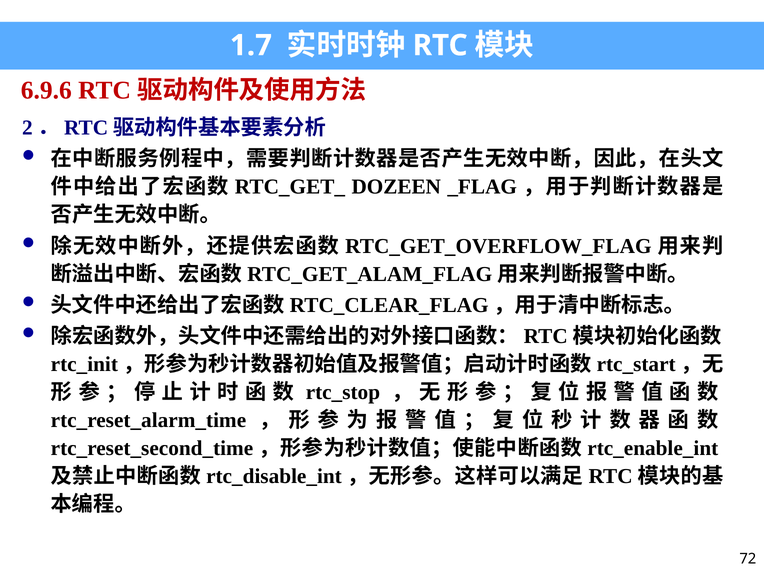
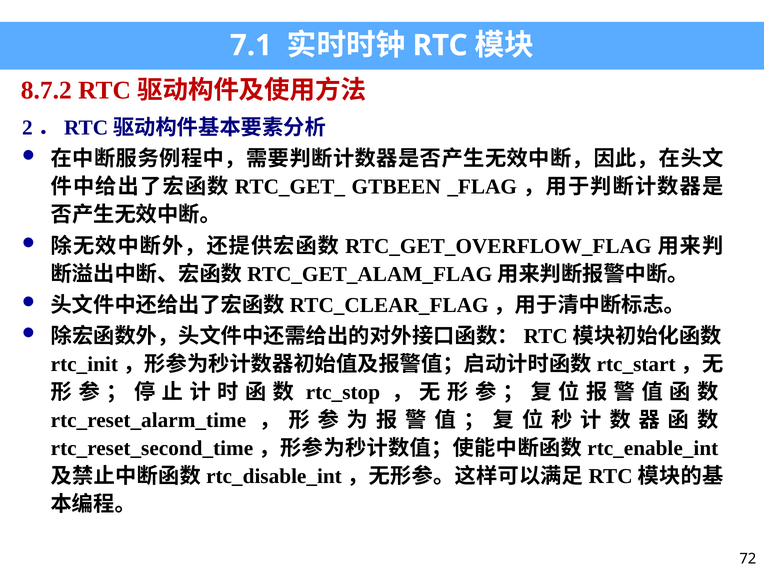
1.7: 1.7 -> 7.1 (251, 45)
6.9.6: 6.9.6 -> 8.7.2 (46, 91)
DOZEEN: DOZEEN -> GTBEEN (396, 187)
